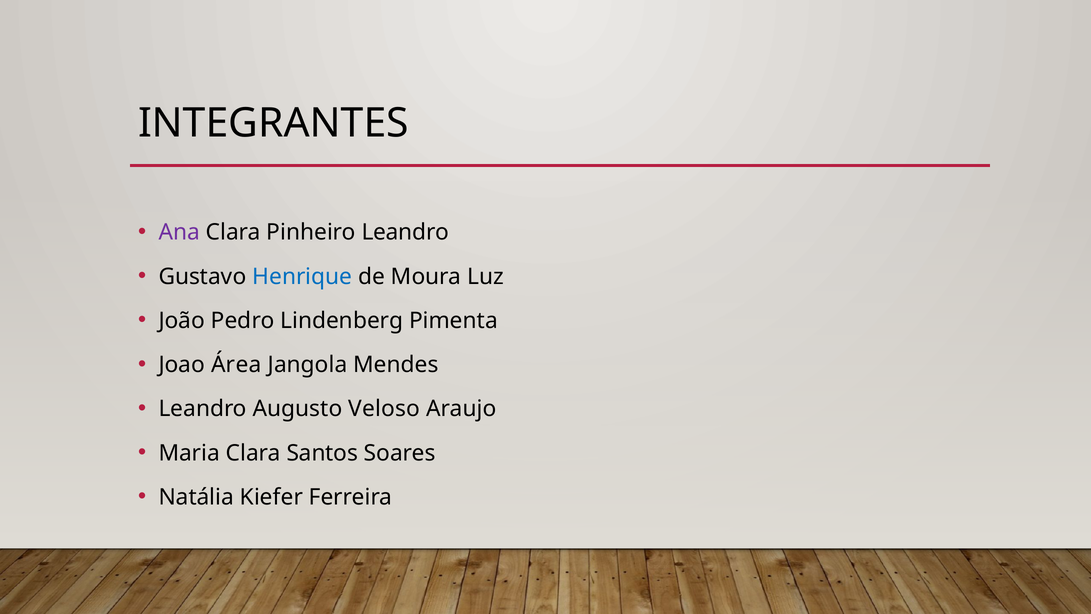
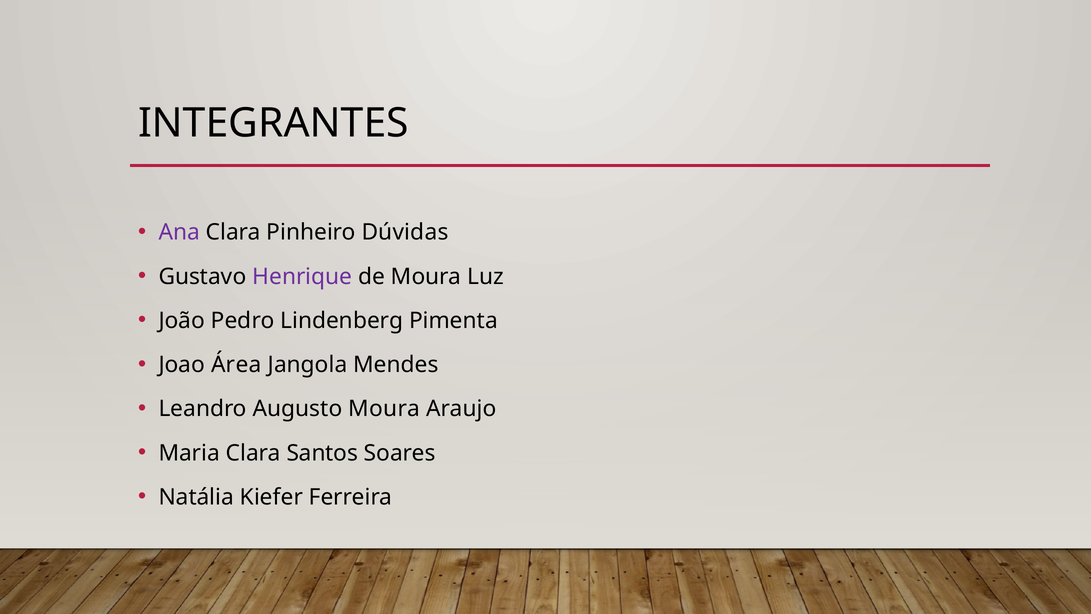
Pinheiro Leandro: Leandro -> Dúvidas (405, 232)
Henrique colour: blue -> purple (302, 276)
Augusto Veloso: Veloso -> Moura (384, 409)
